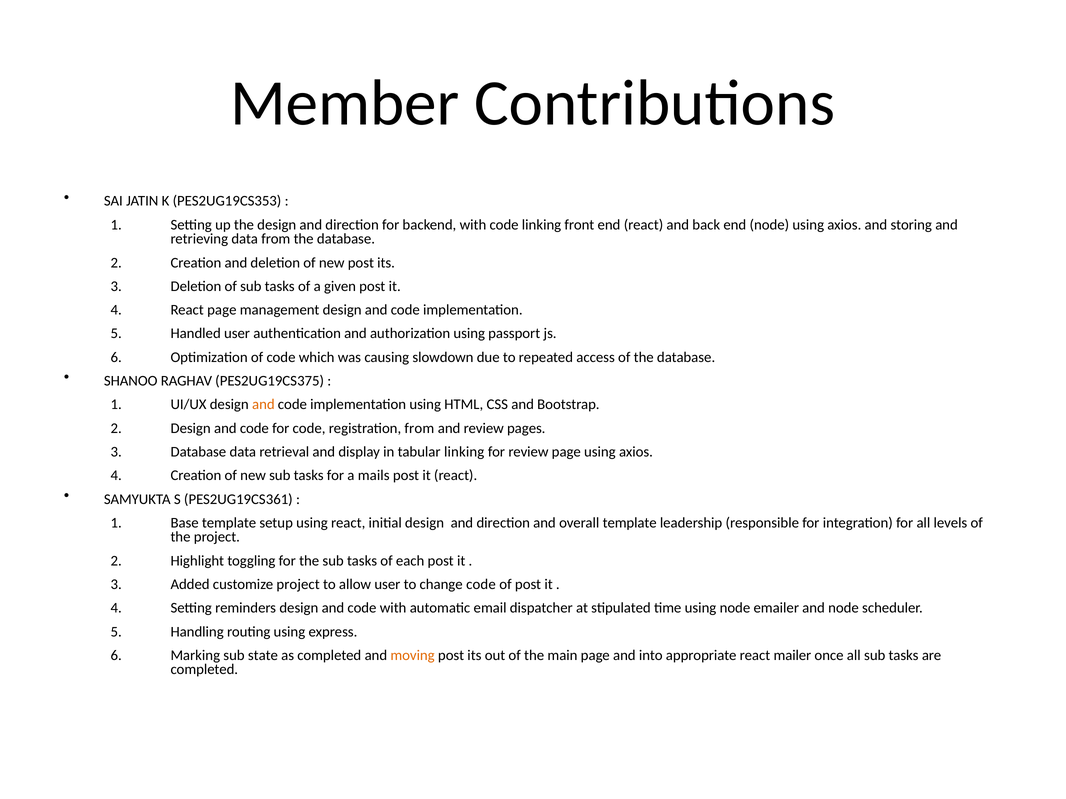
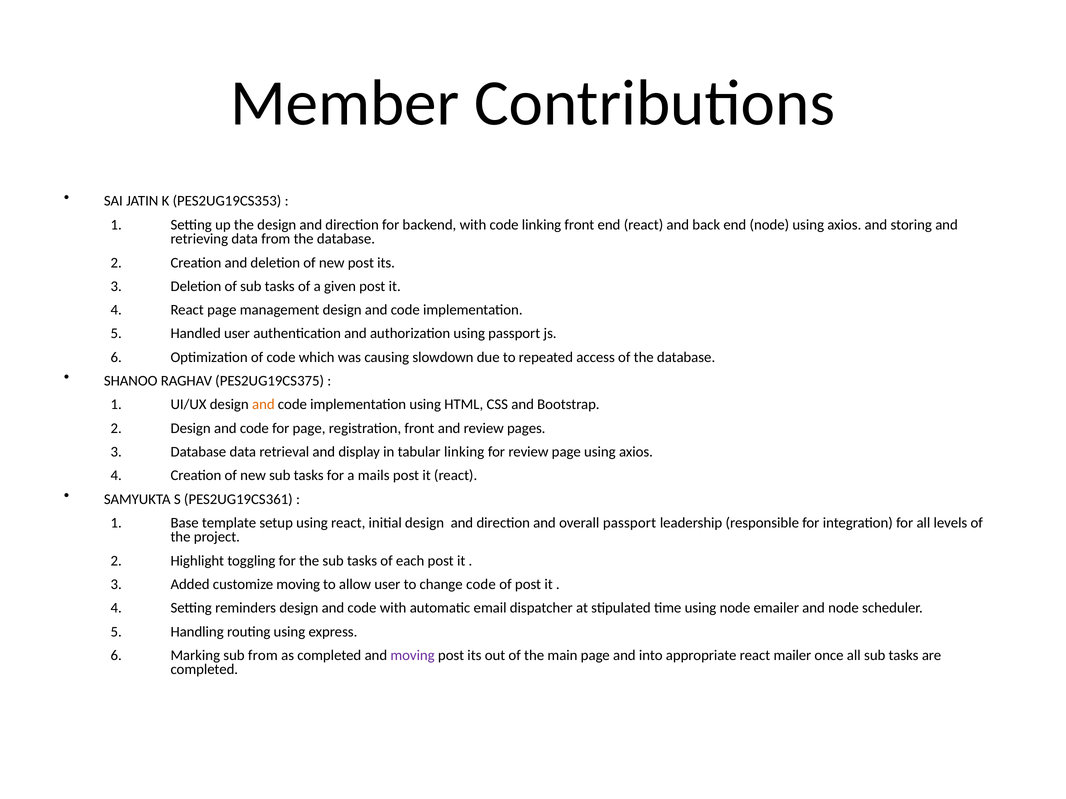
for code: code -> page (309, 428)
registration from: from -> front (419, 428)
overall template: template -> passport (630, 523)
customize project: project -> moving (298, 585)
sub state: state -> from (263, 656)
moving colour: orange -> purple (413, 656)
